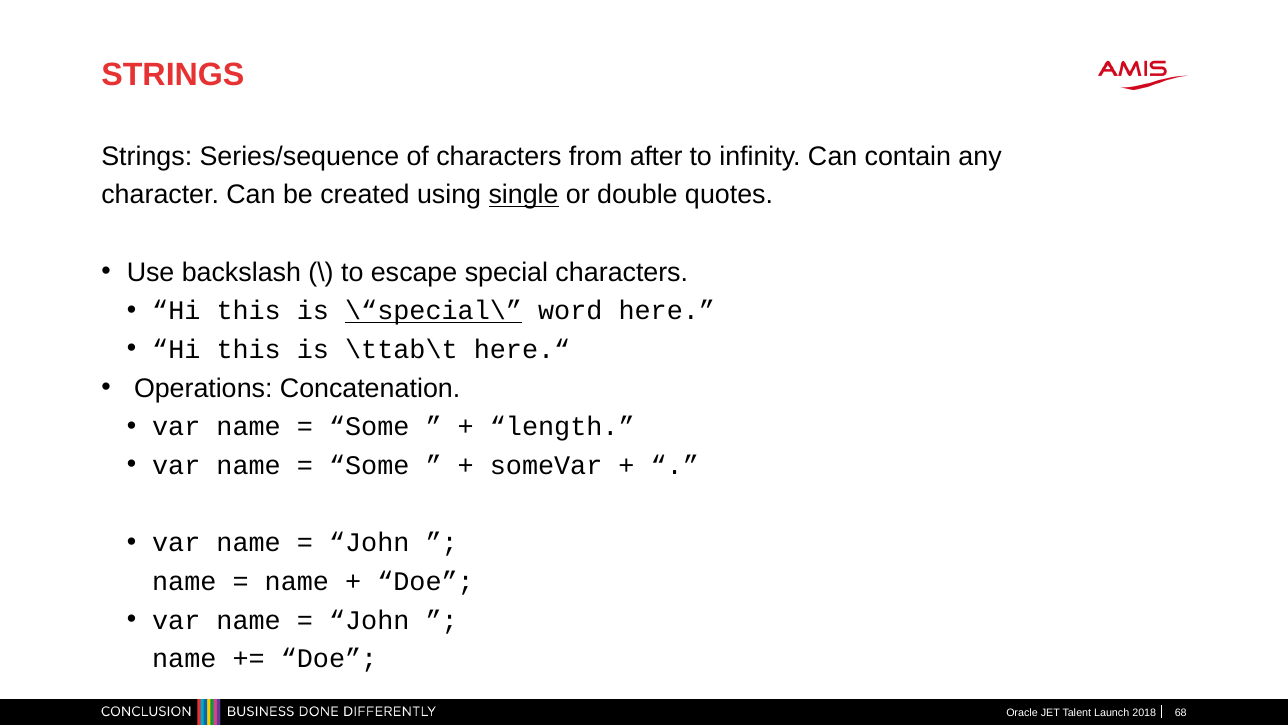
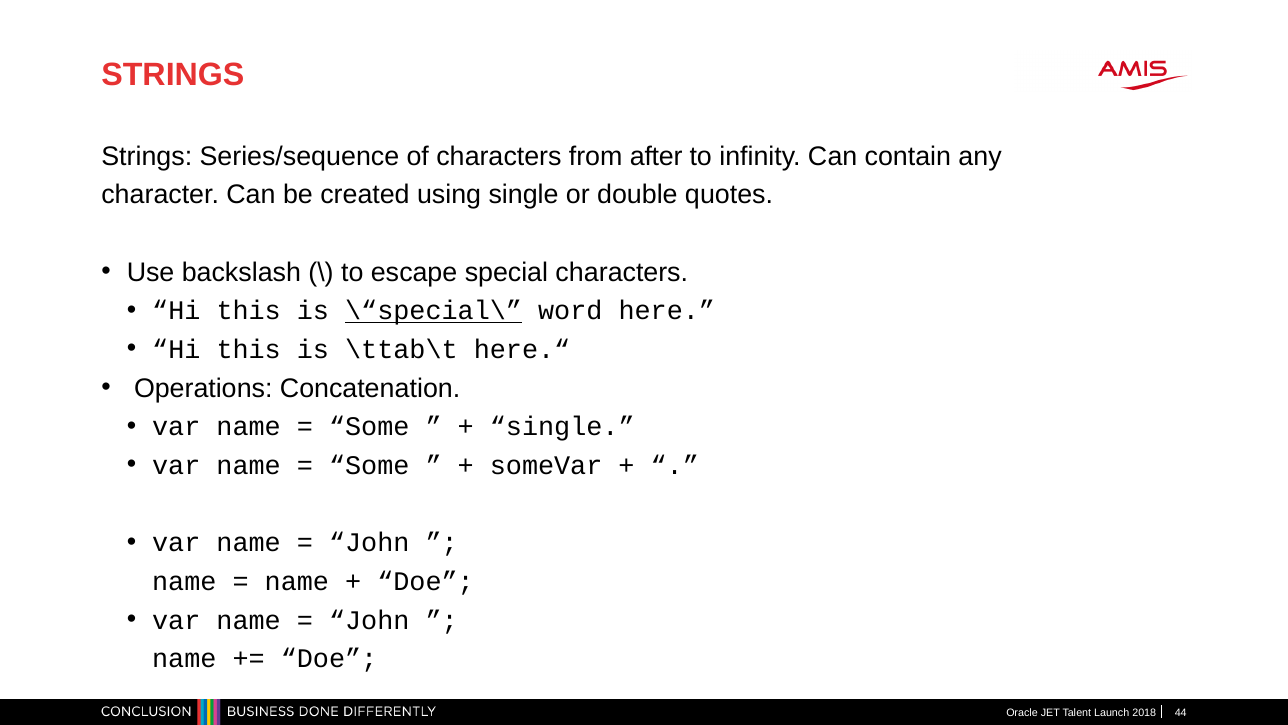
single underline: present -> none (524, 195)
length: length -> single (562, 427)
68: 68 -> 44 (1181, 712)
